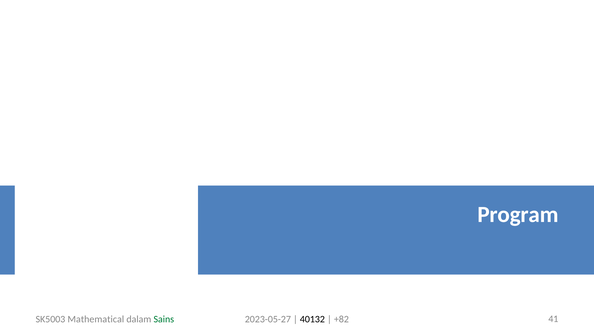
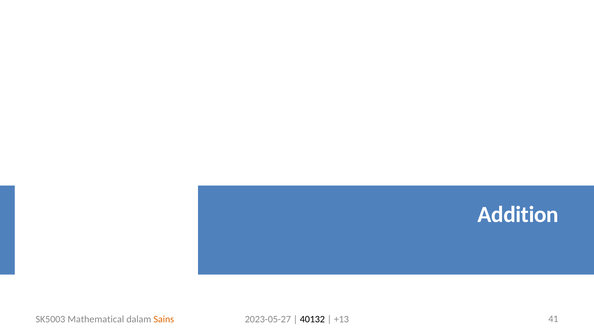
Program: Program -> Addition (518, 215)
Sains colour: green -> orange (164, 319)
+82: +82 -> +13 (341, 319)
